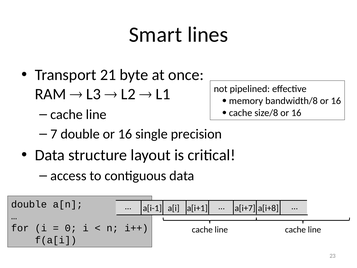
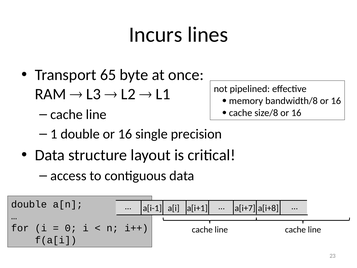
Smart: Smart -> Incurs (156, 35)
21: 21 -> 65 (108, 75)
7: 7 -> 1 (54, 134)
